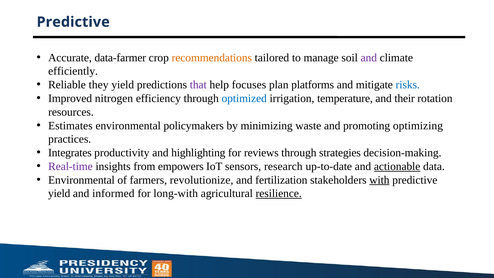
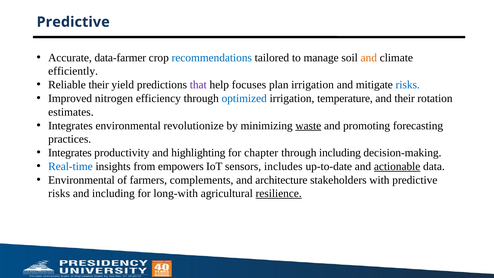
recommendations colour: orange -> blue (212, 58)
and colour: purple -> orange (369, 58)
Reliable they: they -> their (99, 85)
plan platforms: platforms -> irrigation (313, 85)
resources: resources -> estimates (71, 112)
Estimates: Estimates -> Integrates (70, 126)
policymakers: policymakers -> revolutionize (194, 126)
waste underline: none -> present (308, 126)
optimizing: optimizing -> forecasting (418, 126)
reviews: reviews -> chapter (261, 153)
through strategies: strategies -> including (340, 153)
Real-time colour: purple -> blue (70, 166)
research: research -> includes (283, 166)
revolutionize: revolutionize -> complements (202, 180)
fertilization: fertilization -> architecture (281, 180)
with underline: present -> none (379, 180)
yield: yield -> risks (59, 193)
and informed: informed -> including (113, 193)
